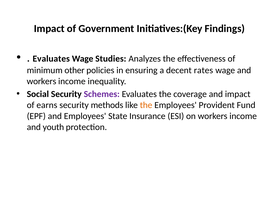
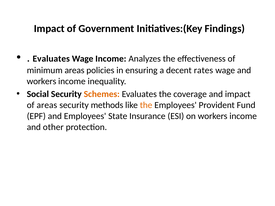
Wage Studies: Studies -> Income (111, 59)
minimum other: other -> areas (75, 70)
Schemes colour: purple -> orange (102, 94)
of earns: earns -> areas (47, 105)
youth: youth -> other (53, 127)
